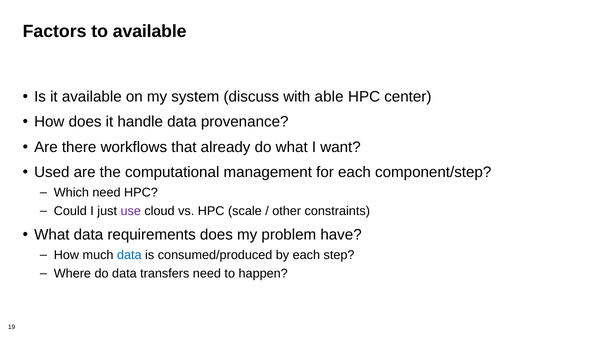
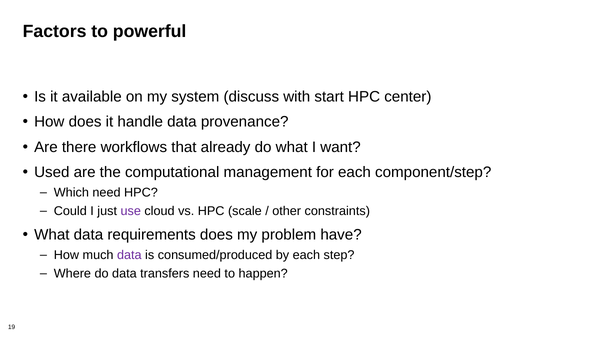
to available: available -> powerful (150, 31)
able: able -> start (329, 97)
data colour: blue -> purple (129, 255)
